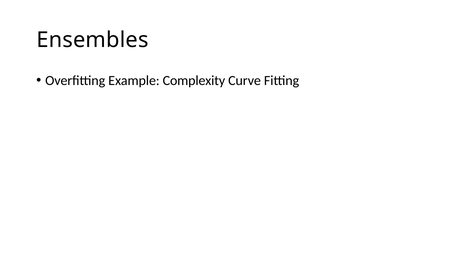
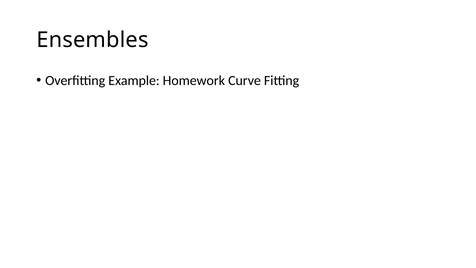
Complexity: Complexity -> Homework (194, 80)
